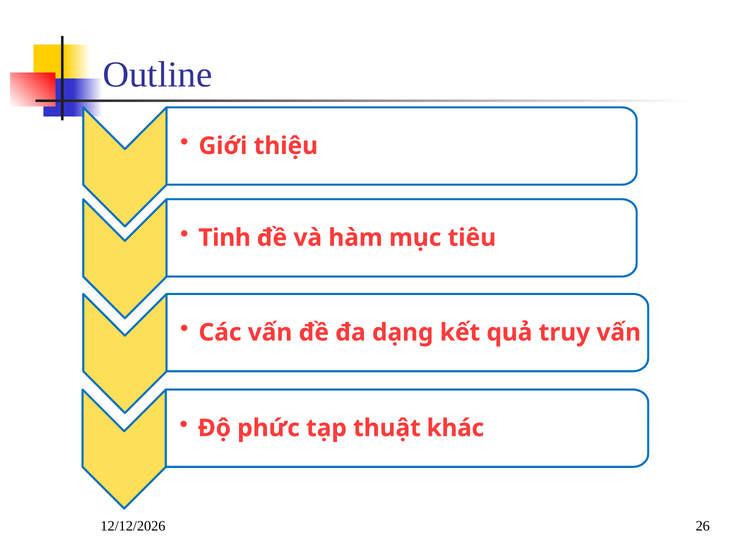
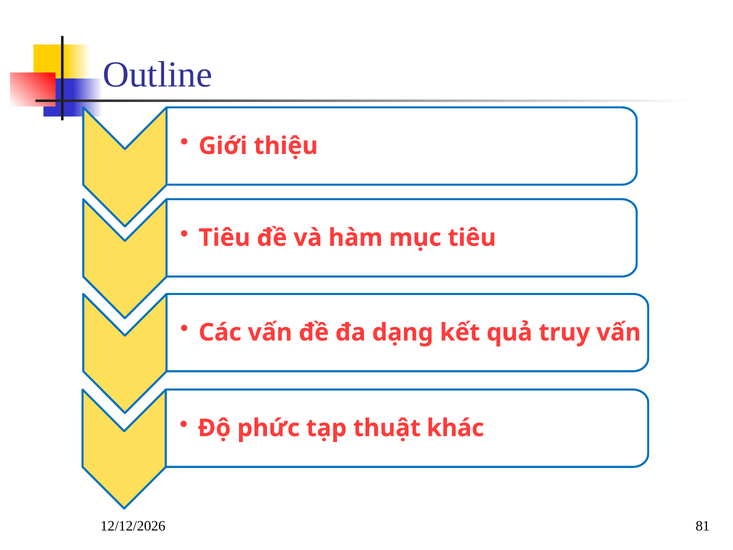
Tinh: Tinh -> Tiêu (224, 238)
26: 26 -> 81 (703, 526)
